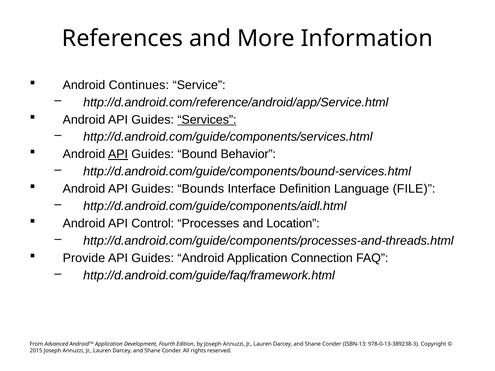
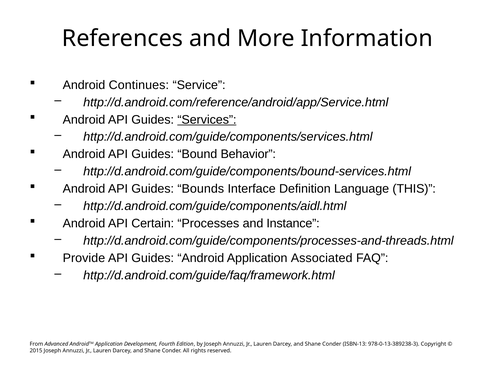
API underline: present -> none (118, 154)
FILE: FILE -> THIS (414, 189)
Control: Control -> Certain (153, 224)
Location: Location -> Instance (293, 224)
Connection: Connection -> Associated (322, 258)
